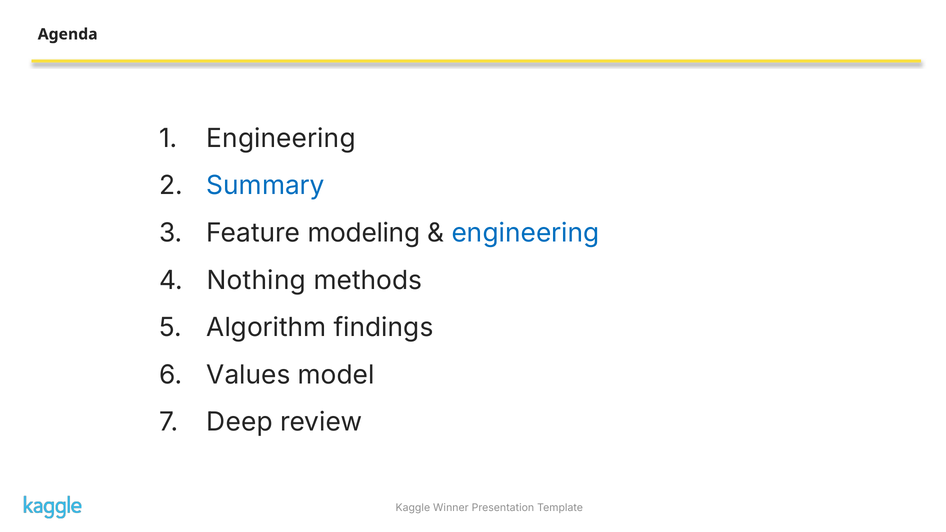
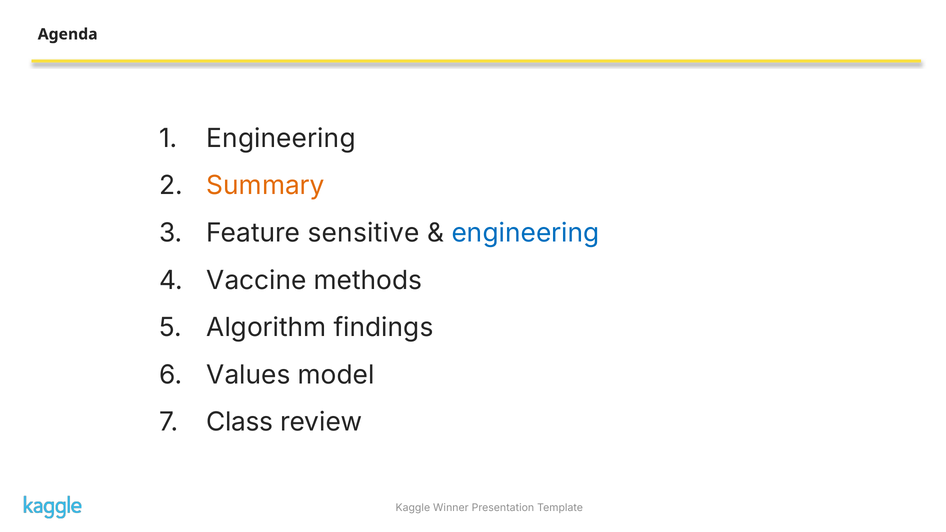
Summary colour: blue -> orange (266, 186)
modeling: modeling -> sensitive (364, 233)
Nothing: Nothing -> Vaccine (256, 280)
Deep: Deep -> Class (240, 422)
